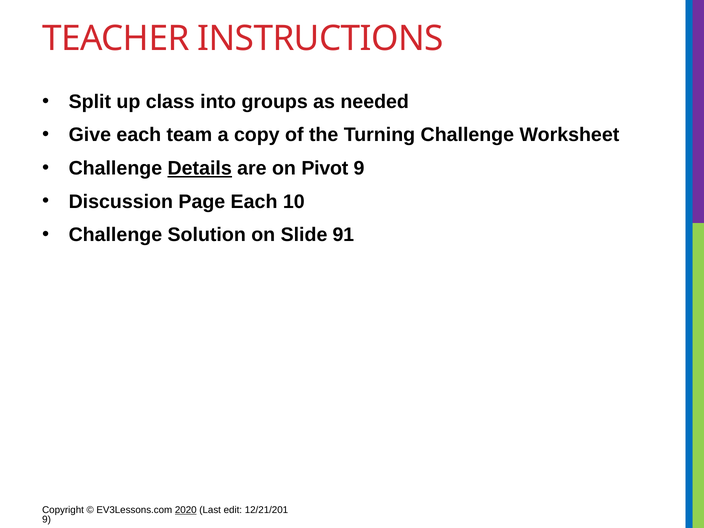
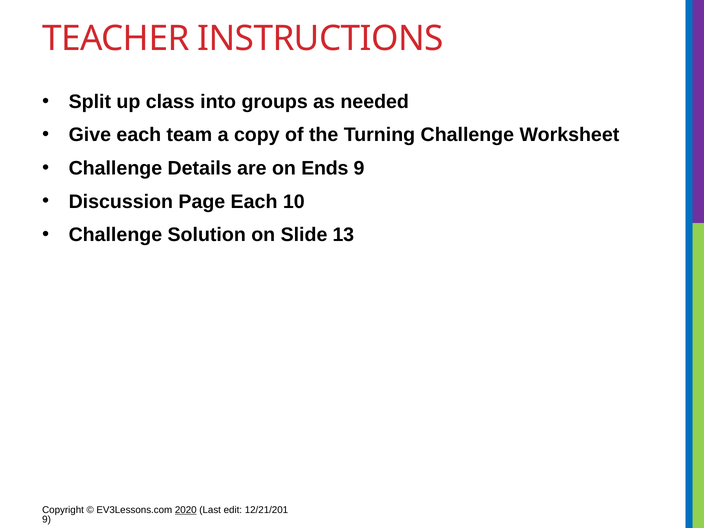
Details underline: present -> none (200, 168)
Pivot: Pivot -> Ends (325, 168)
91: 91 -> 13 (343, 235)
